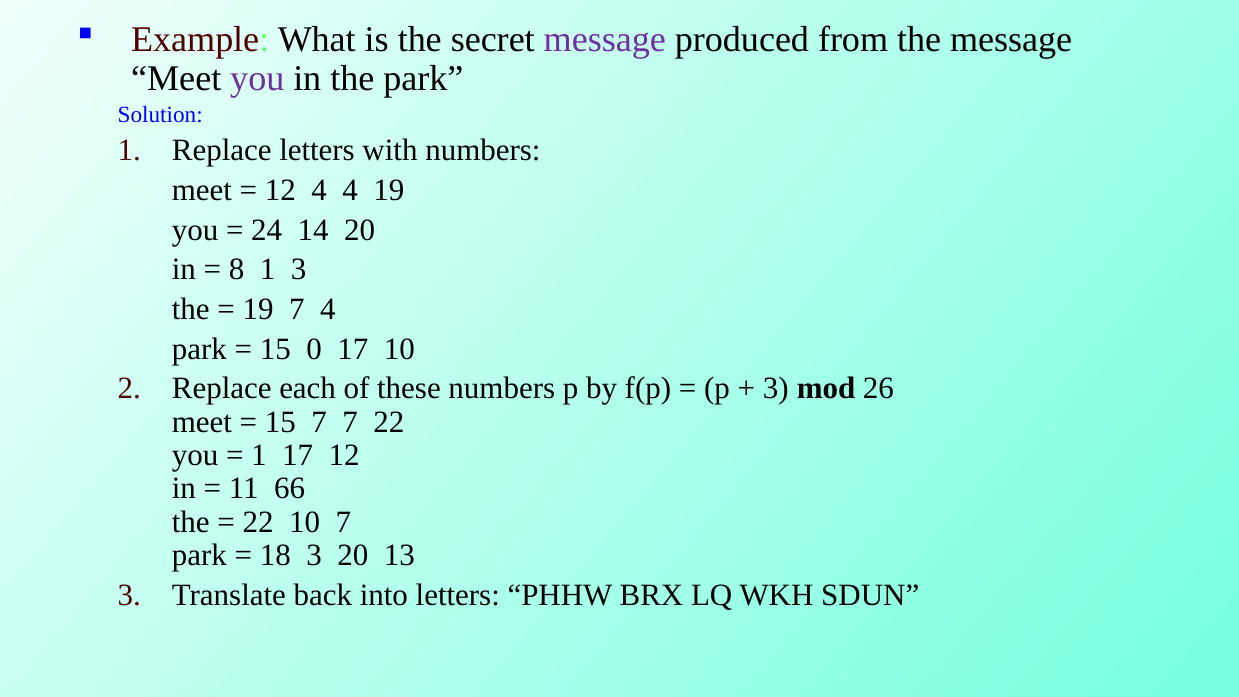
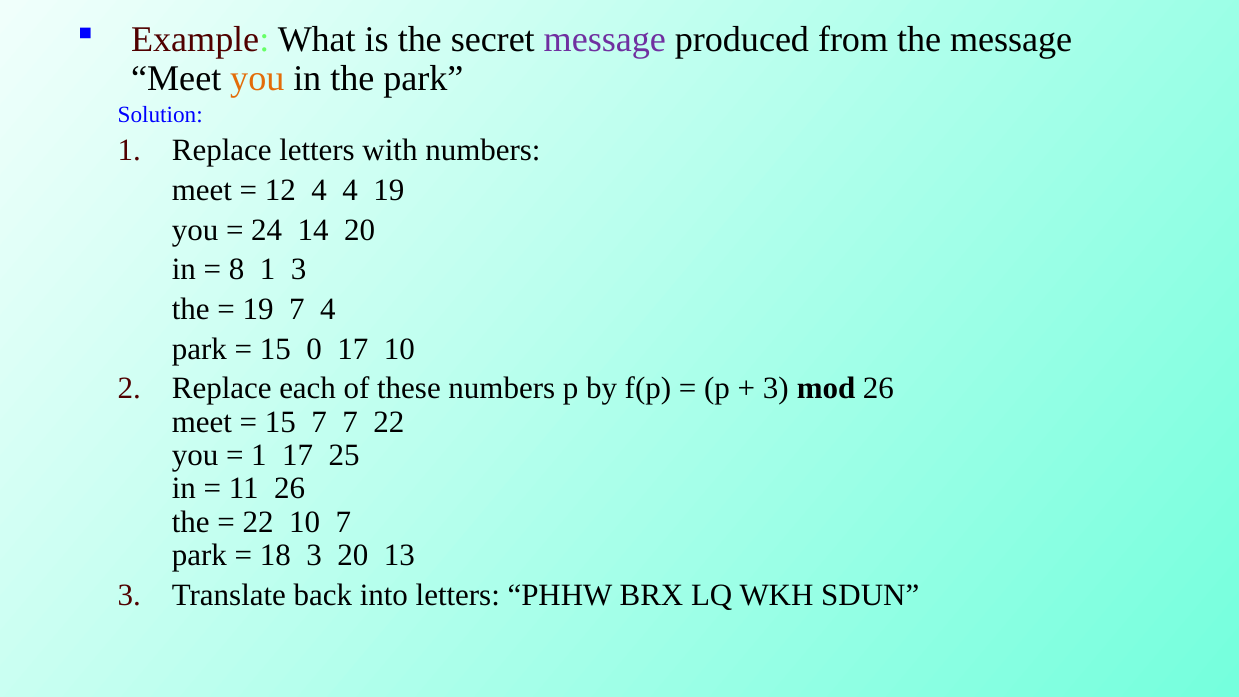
you colour: purple -> orange (257, 78)
17 12: 12 -> 25 (344, 455)
11 66: 66 -> 26 (290, 489)
